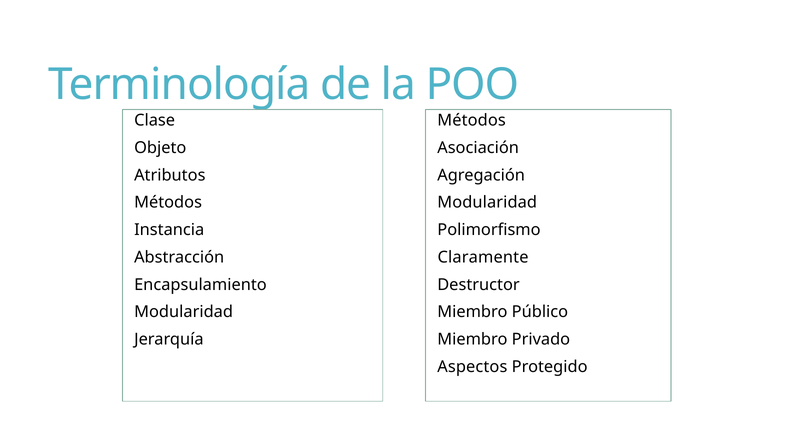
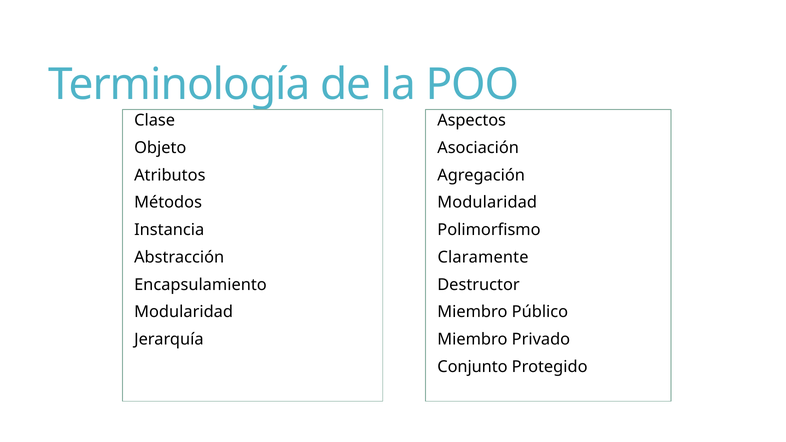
Métodos: Métodos -> Aspectos (472, 121)
Aspectos: Aspectos -> Conjunto (472, 367)
